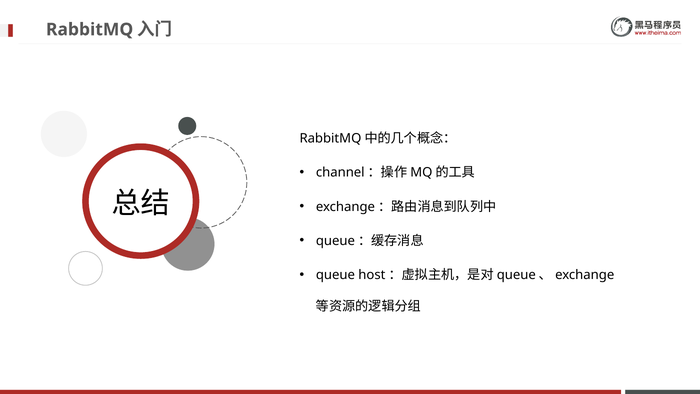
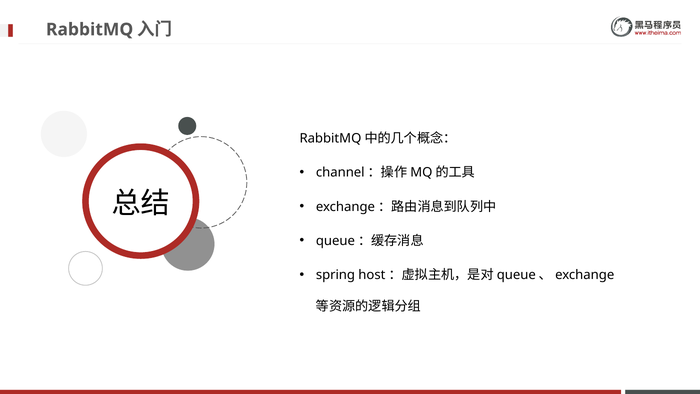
queue: queue -> spring (335, 275)
